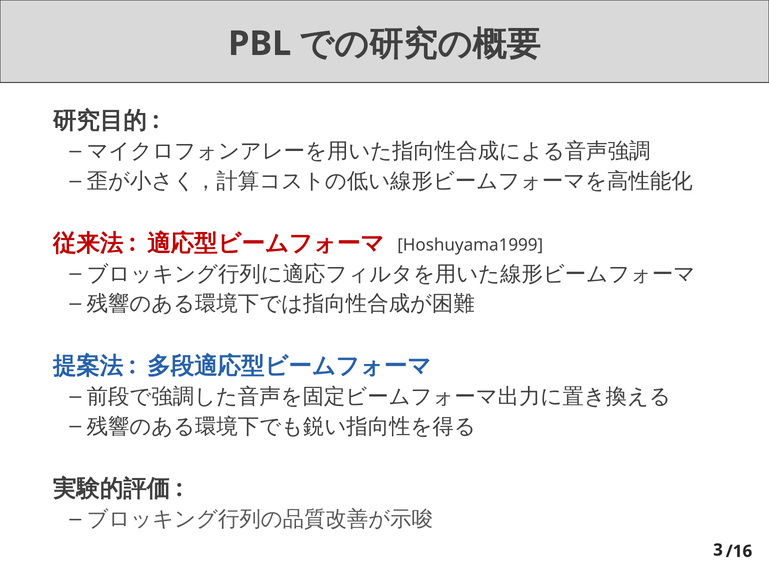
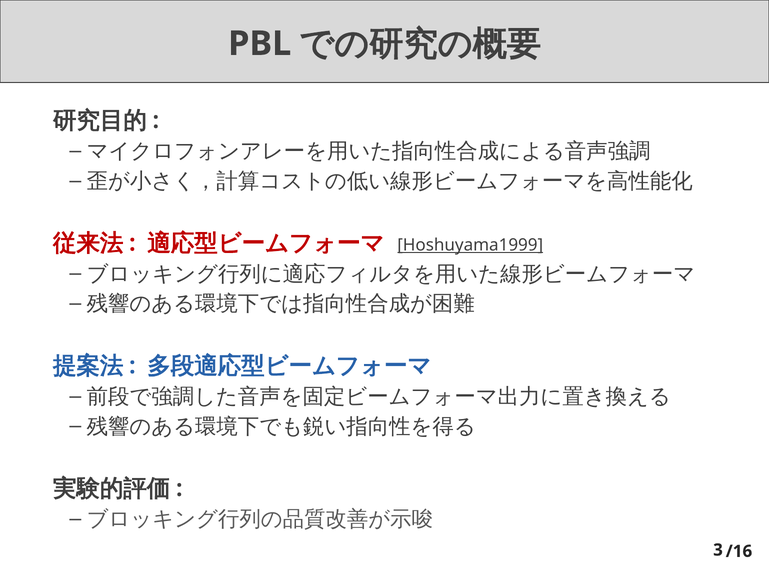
Hoshuyama1999 underline: none -> present (470, 245)
